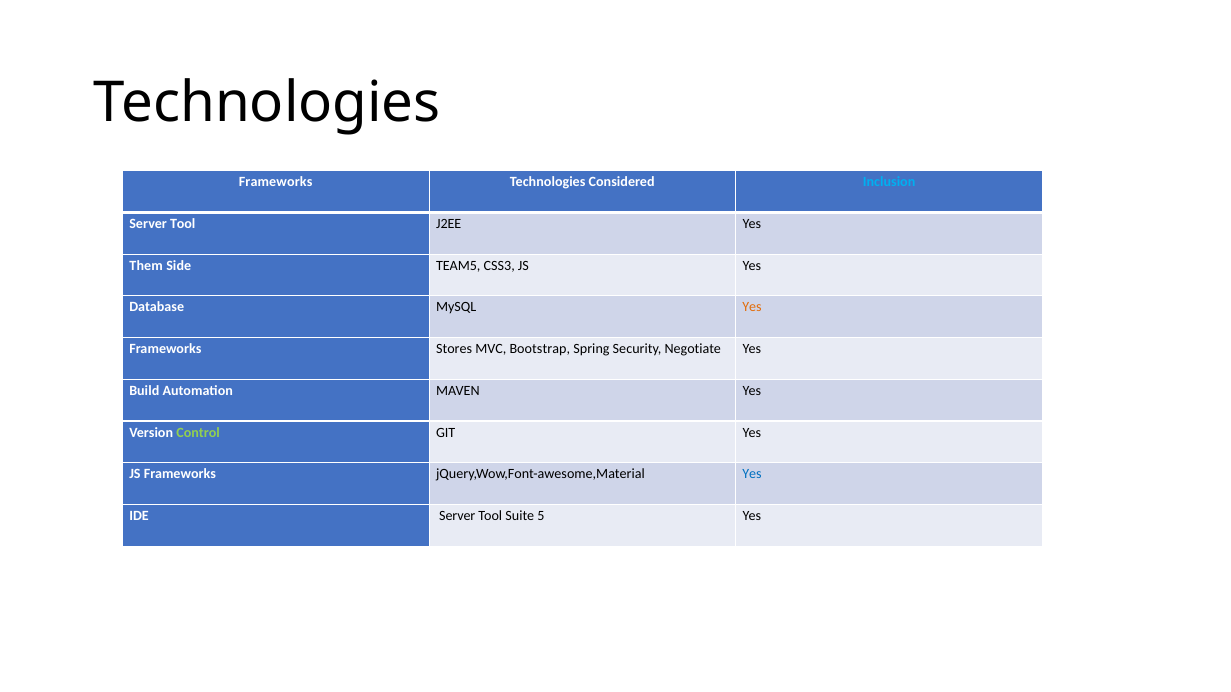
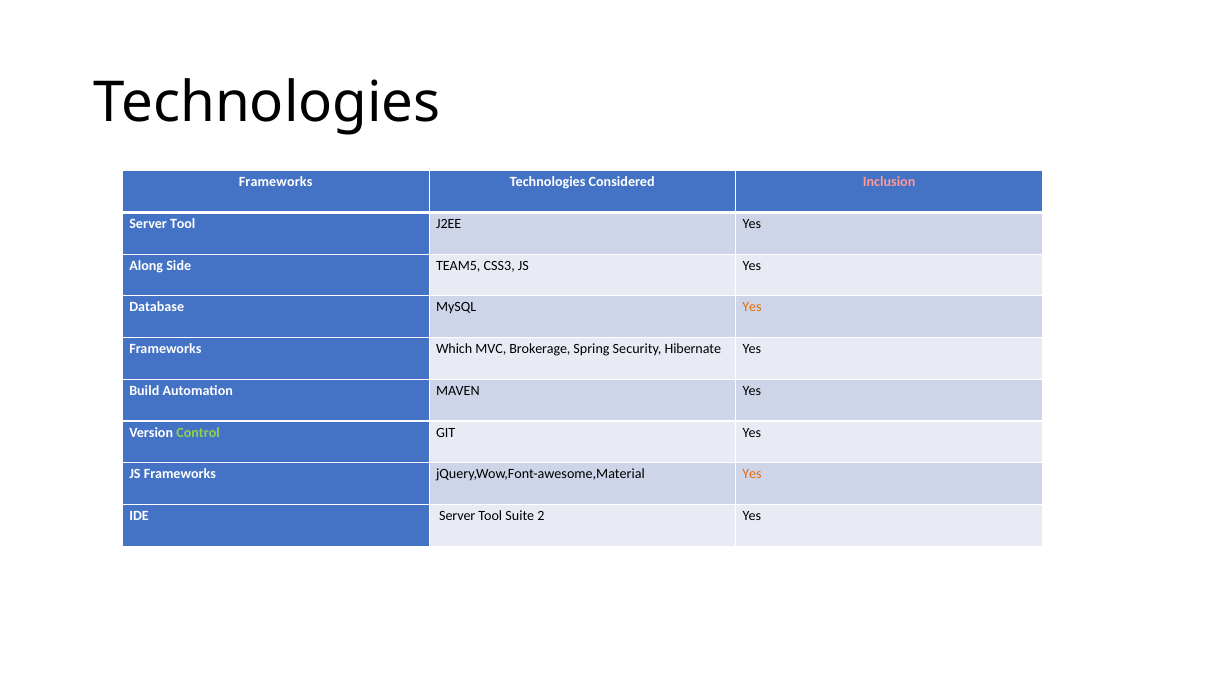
Inclusion colour: light blue -> pink (889, 182)
Them: Them -> Along (146, 266)
Stores: Stores -> Which (454, 349)
Bootstrap: Bootstrap -> Brokerage (540, 349)
Negotiate: Negotiate -> Hibernate (693, 349)
Yes colour: blue -> orange (752, 475)
5: 5 -> 2 (541, 516)
